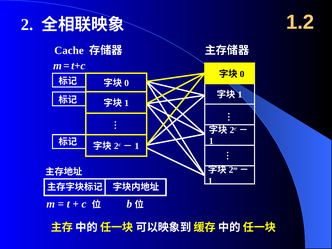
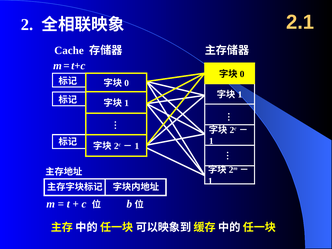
1.2: 1.2 -> 2.1 (300, 22)
